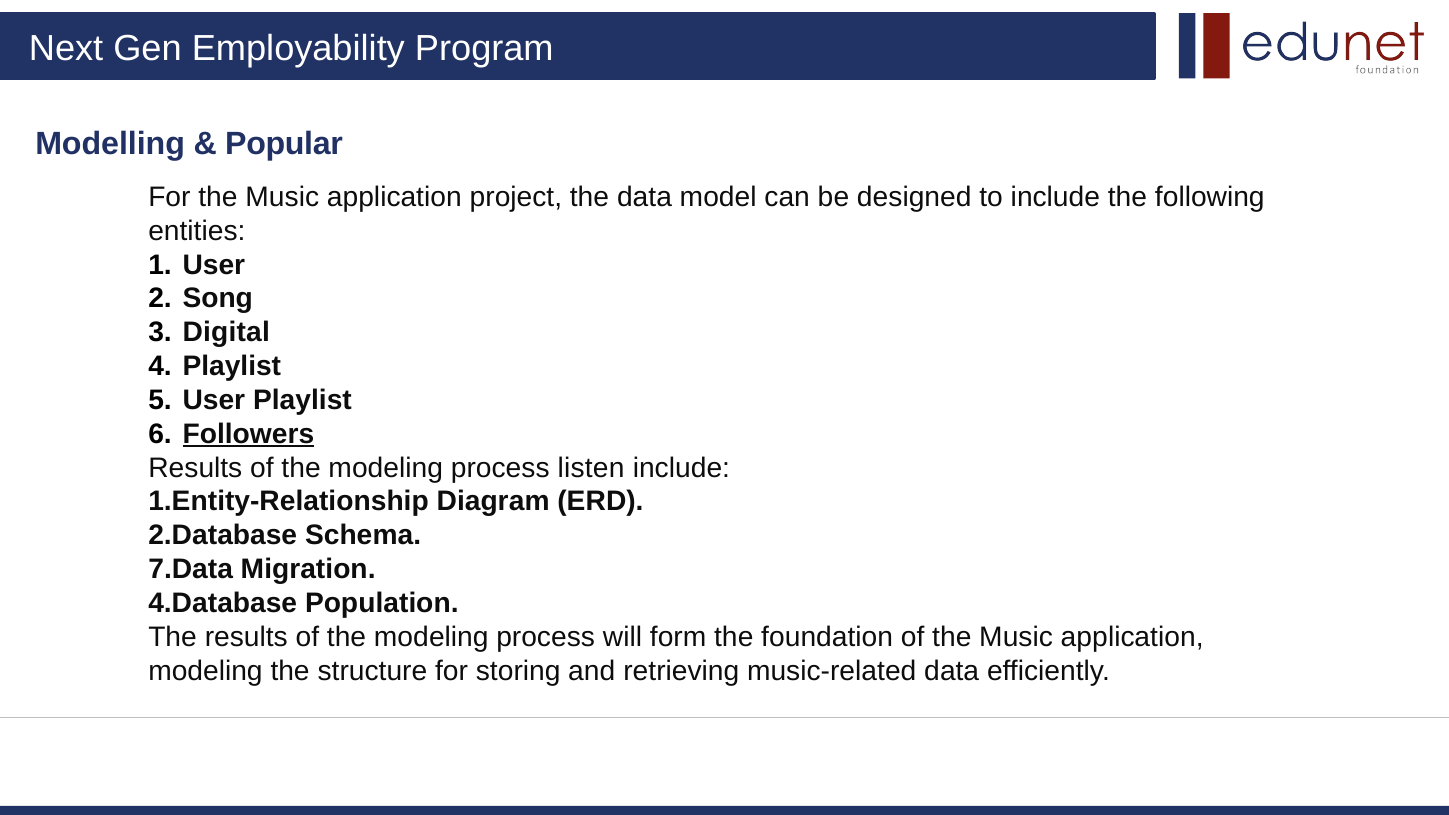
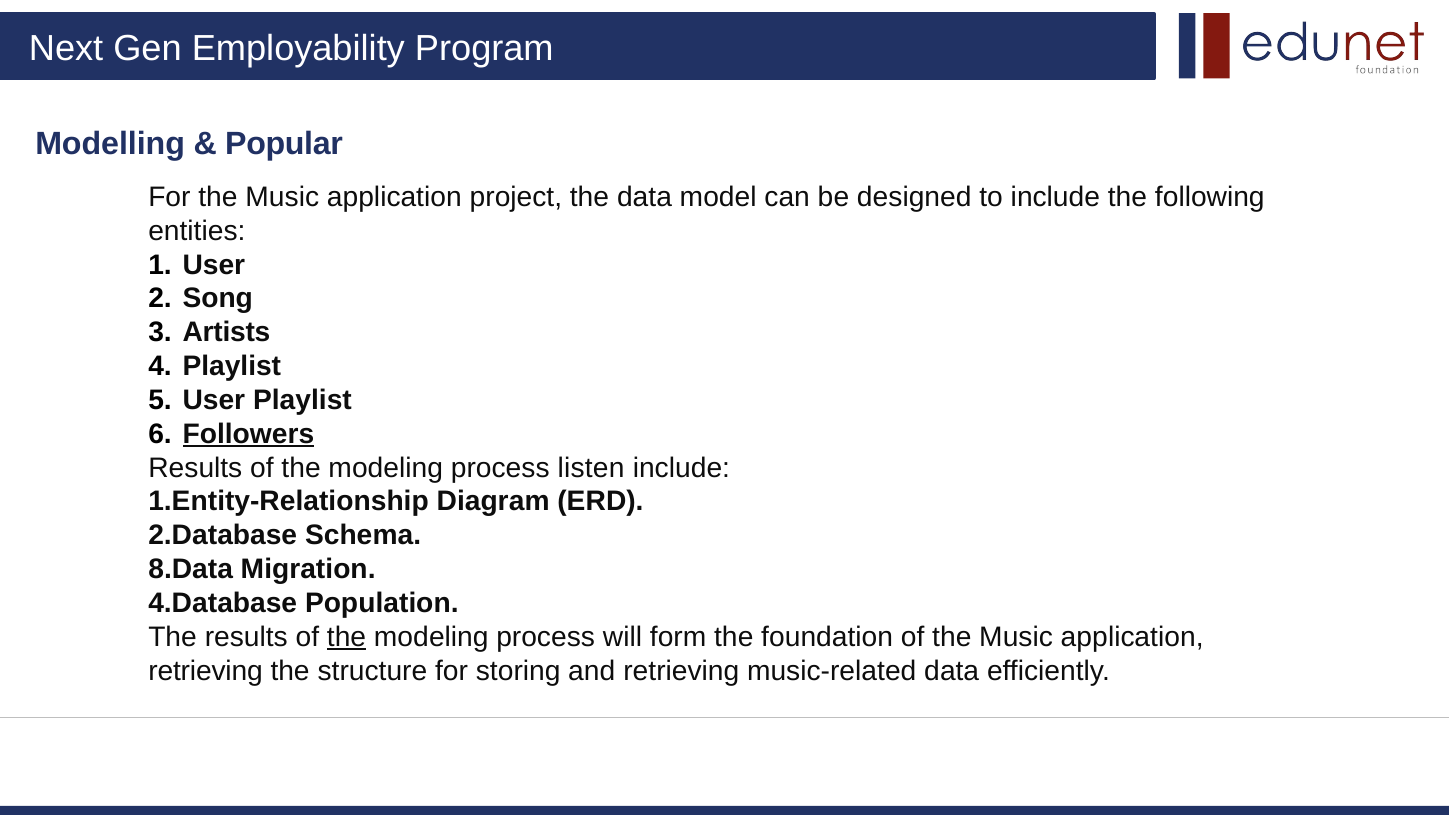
Digital: Digital -> Artists (226, 333)
7.Data: 7.Data -> 8.Data (191, 569)
the underline: none -> present (347, 637)
modeling: modeling -> retrieving (206, 671)
